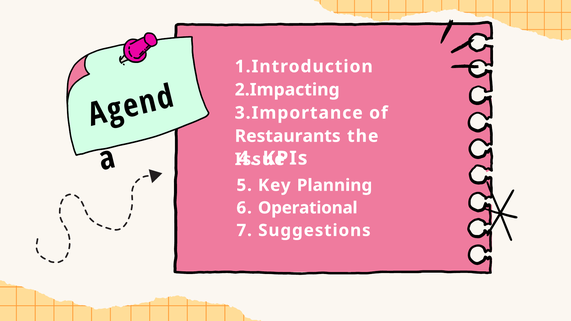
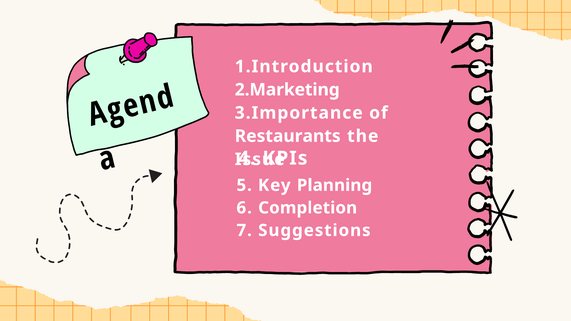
2.Impacting: 2.Impacting -> 2.Marketing (287, 90)
Operational: Operational -> Completion (308, 208)
